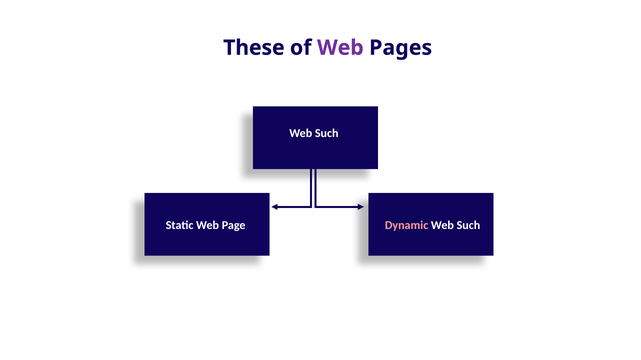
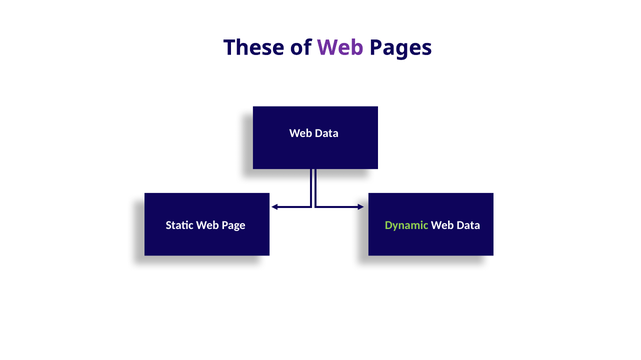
Such: Such -> Data (327, 133)
Dynamic colour: pink -> light green (407, 225)
Such: Such -> Data (468, 225)
